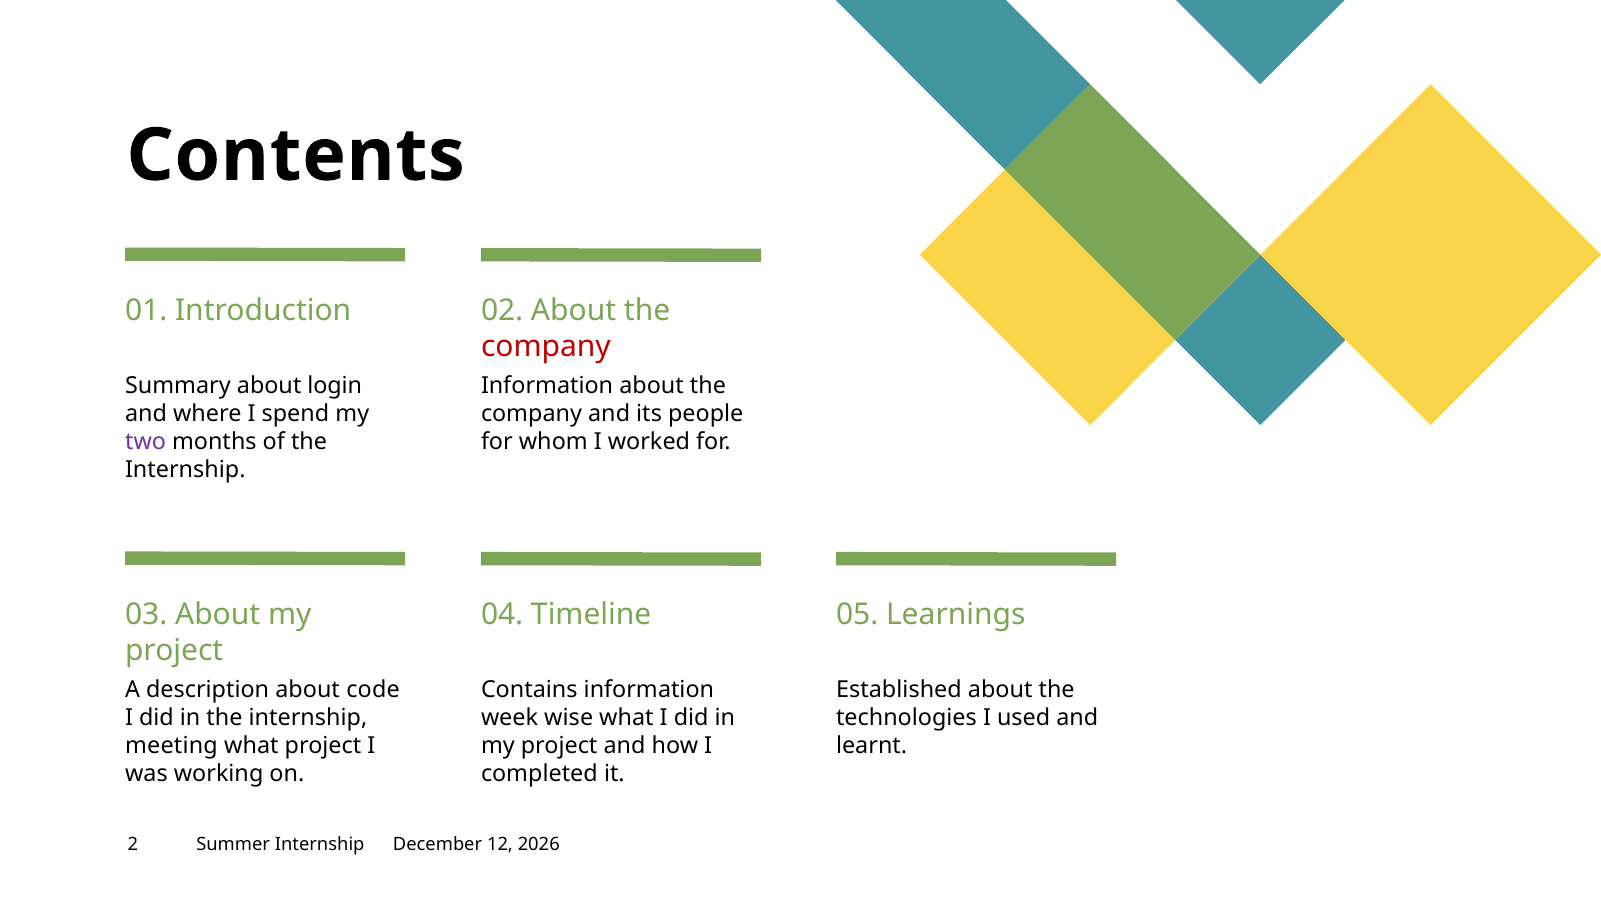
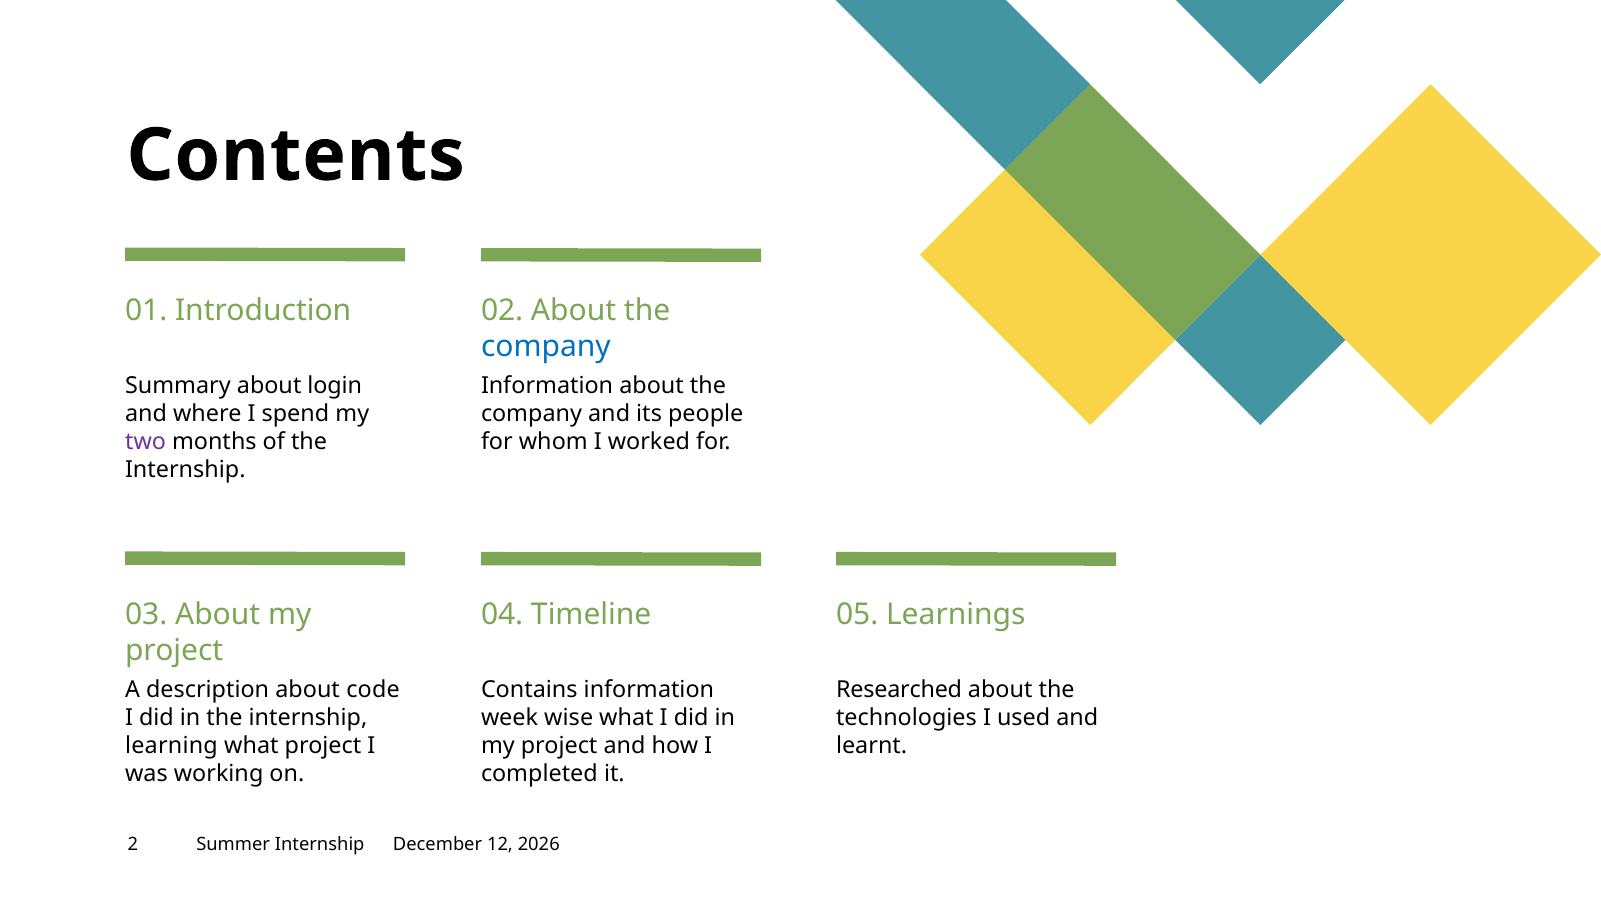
company colour: red -> blue (546, 346)
Established: Established -> Researched (899, 689)
meeting: meeting -> learning (171, 746)
